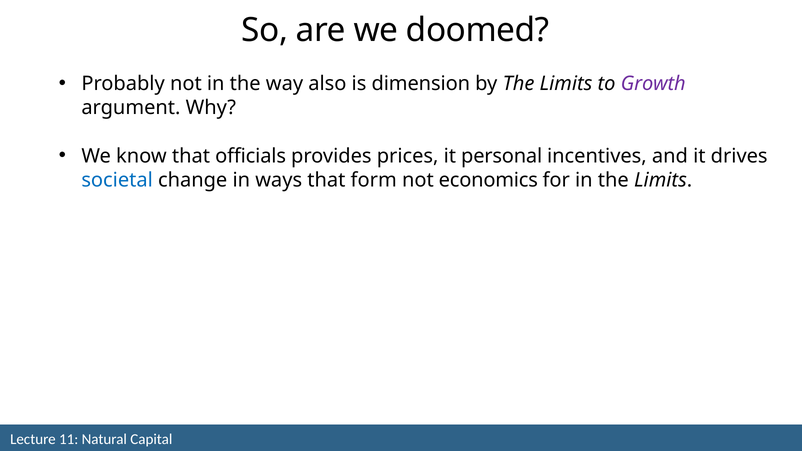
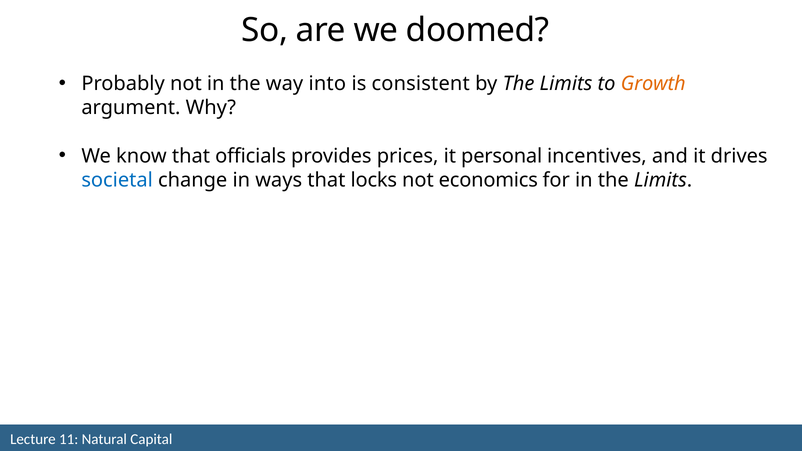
also: also -> into (327, 84)
dimension: dimension -> consistent (421, 84)
Growth colour: purple -> orange (653, 84)
form: form -> locks (374, 180)
